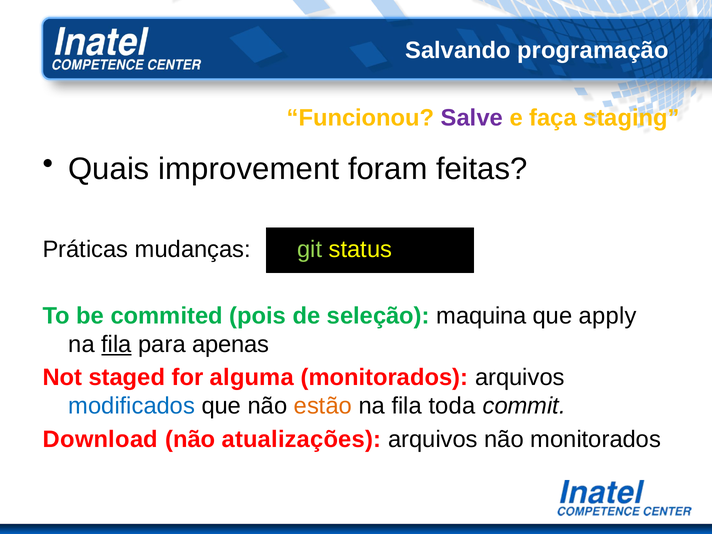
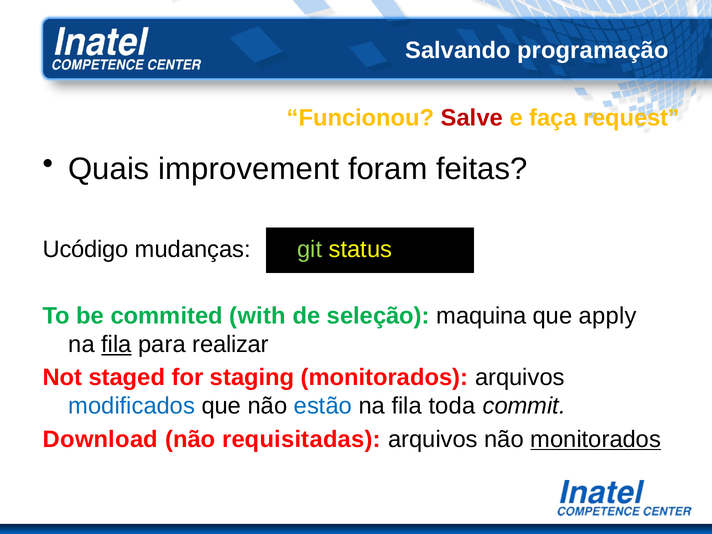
Salve colour: purple -> red (472, 118)
staging: staging -> request (632, 118)
Práticas: Práticas -> Ucódigo (86, 249)
pois: pois -> with (258, 316)
apenas: apenas -> realizar (231, 344)
alguma: alguma -> staging (252, 378)
estão colour: orange -> blue (323, 406)
atualizações: atualizações -> requisitadas (301, 439)
monitorados underline: none -> present (596, 439)
